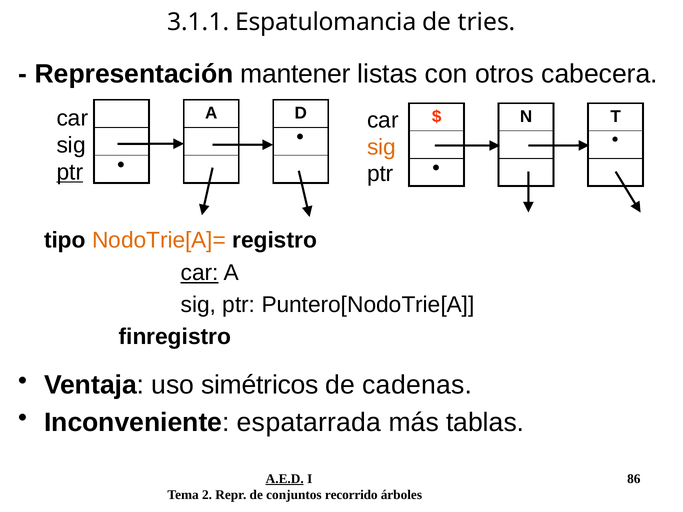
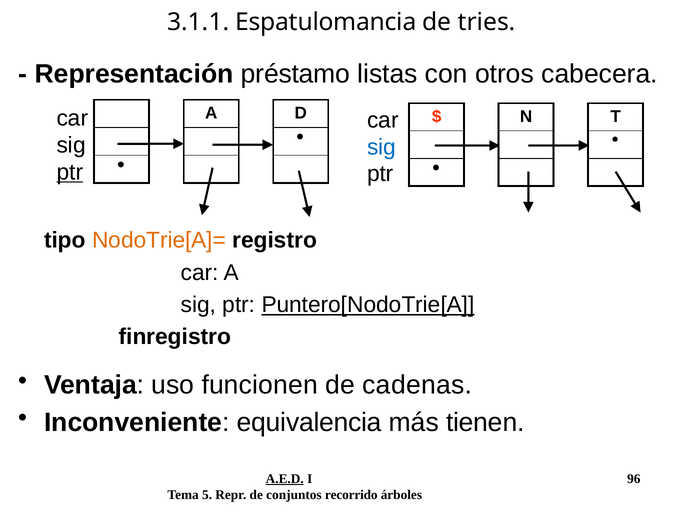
mantener: mantener -> préstamo (296, 74)
sig colour: orange -> blue (382, 147)
car underline: present -> none (200, 273)
Puntero[NodoTrie[A underline: none -> present (368, 305)
simétricos: simétricos -> funcionen (260, 385)
espatarrada: espatarrada -> equivalencia (309, 423)
tablas: tablas -> tienen (485, 423)
86: 86 -> 96 (634, 479)
2: 2 -> 5 (207, 495)
